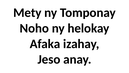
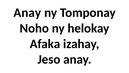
Mety: Mety -> Anay (27, 13)
